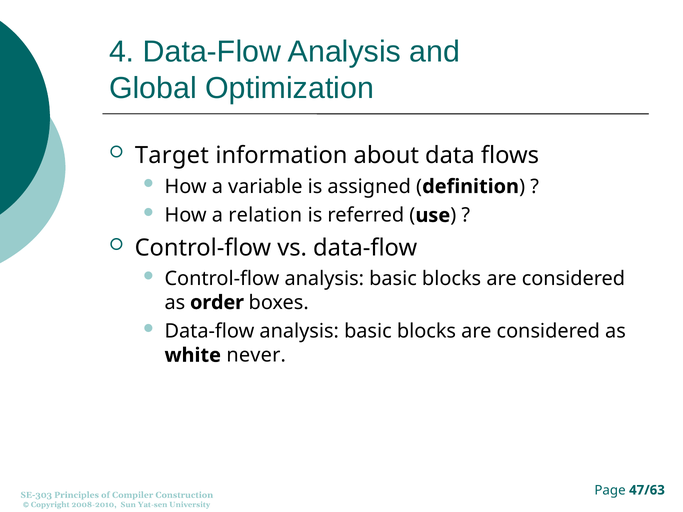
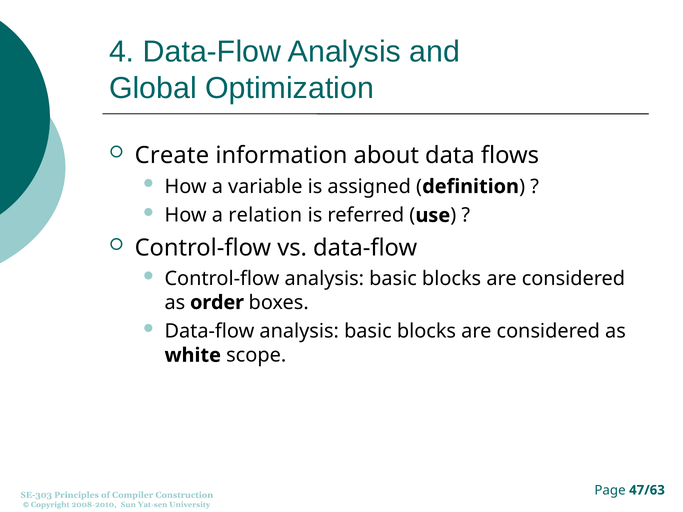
Target: Target -> Create (172, 156)
never: never -> scope (256, 355)
